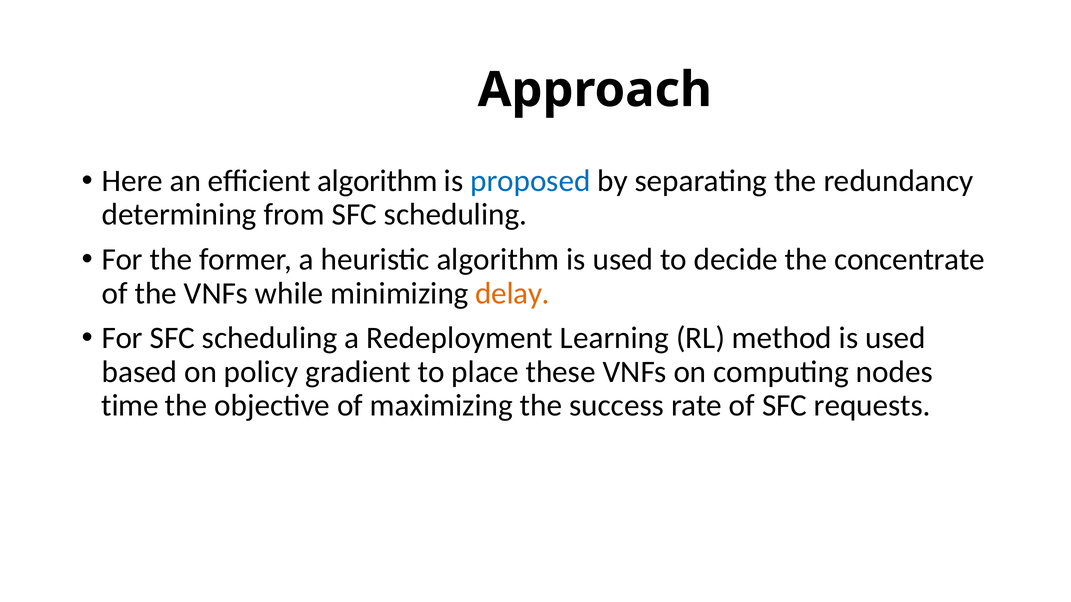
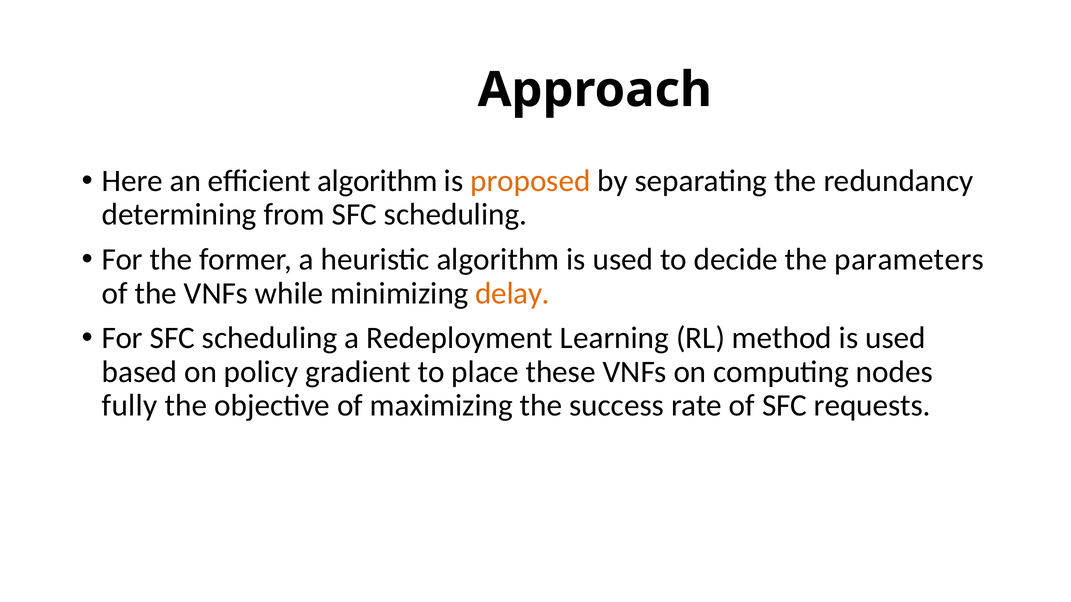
proposed colour: blue -> orange (530, 181)
concentrate: concentrate -> parameters (909, 260)
time: time -> fully (130, 406)
